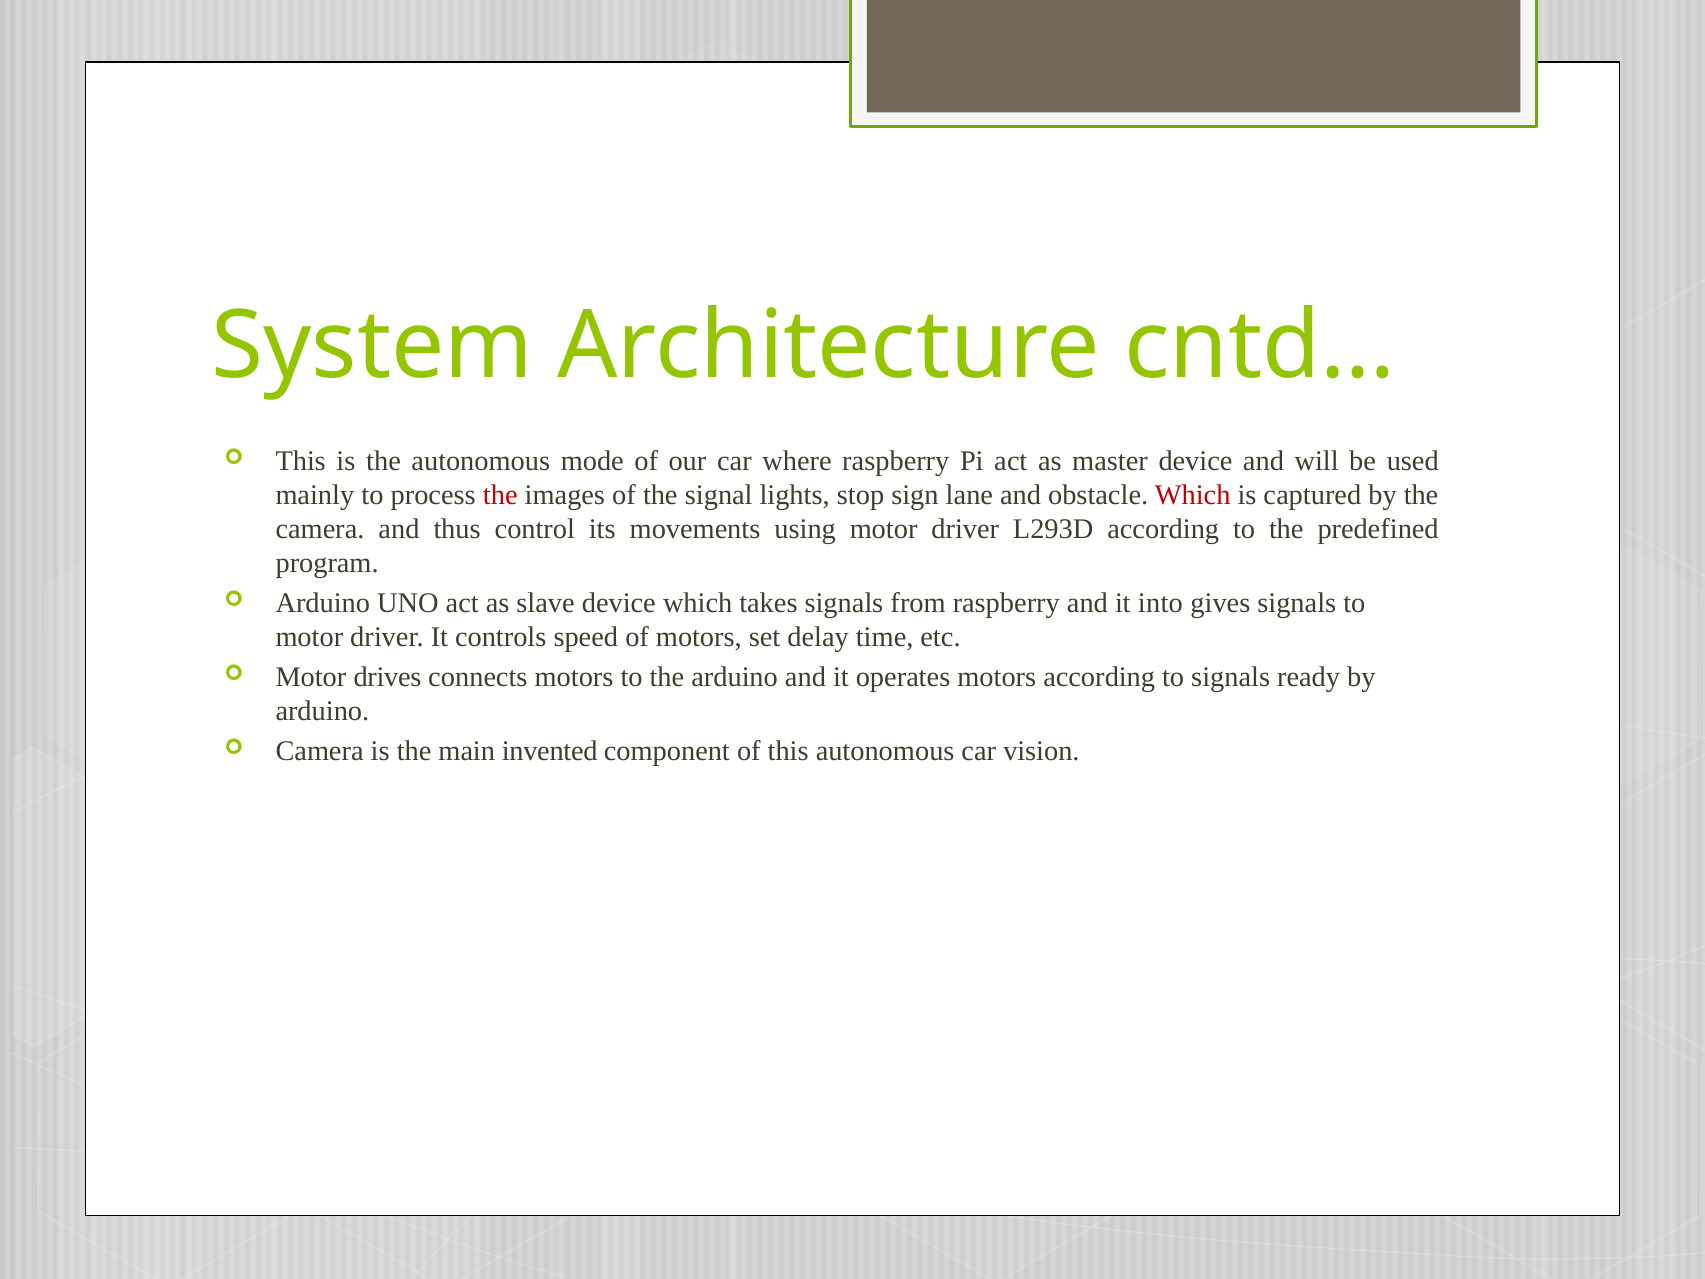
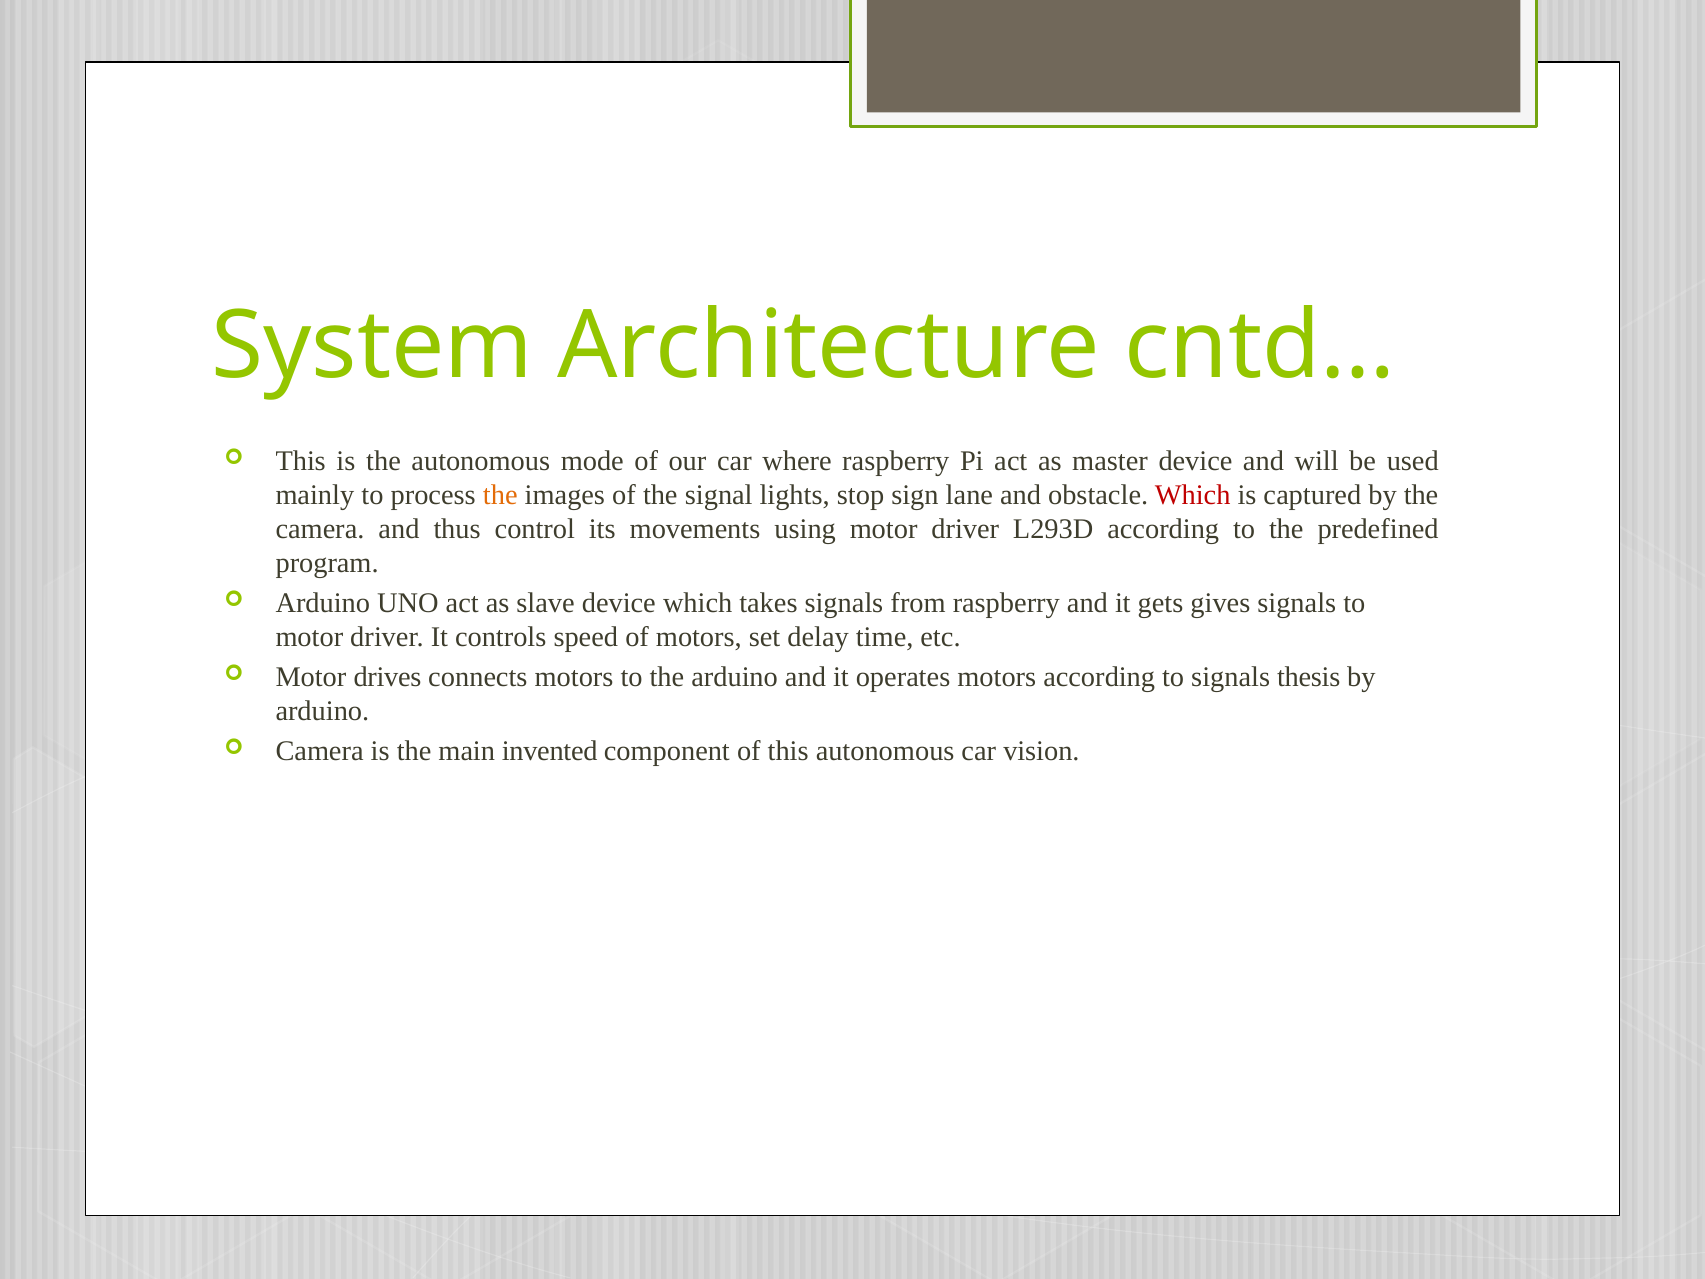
the colour: red -> orange (500, 495)
into: into -> gets (1161, 603)
ready: ready -> thesis (1309, 677)
